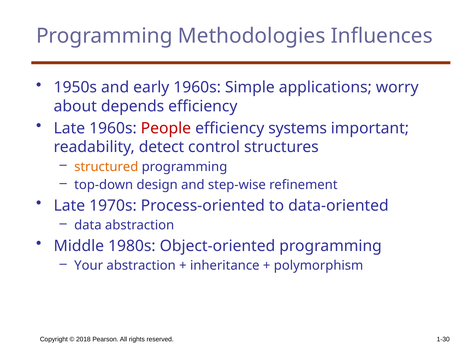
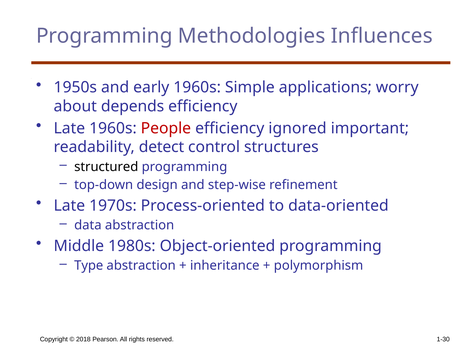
systems: systems -> ignored (298, 128)
structured colour: orange -> black (106, 166)
Your: Your -> Type (89, 265)
